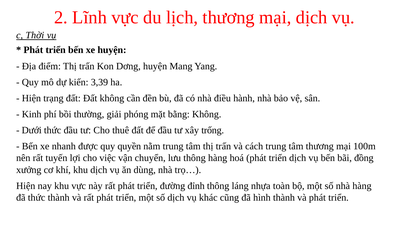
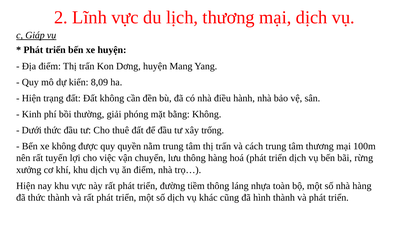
Thời: Thời -> Giáp (35, 35)
3,39: 3,39 -> 8,09 (99, 82)
xe nhanh: nhanh -> không (64, 146)
đồng: đồng -> rừng (364, 158)
ăn dùng: dùng -> điểm (145, 170)
đỉnh: đỉnh -> tiềm (196, 186)
